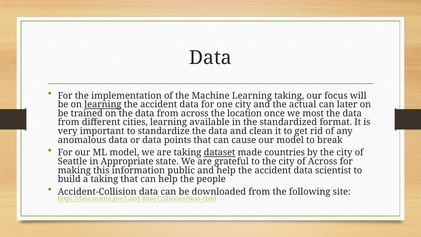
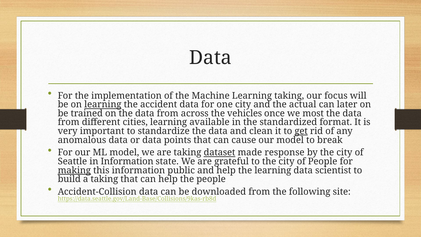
location: location -> vehicles (245, 113)
get underline: none -> present (301, 131)
countries: countries -> response (285, 152)
in Appropriate: Appropriate -> Information (127, 161)
of Across: Across -> People (323, 161)
making underline: none -> present (74, 170)
help the accident: accident -> learning (273, 170)
